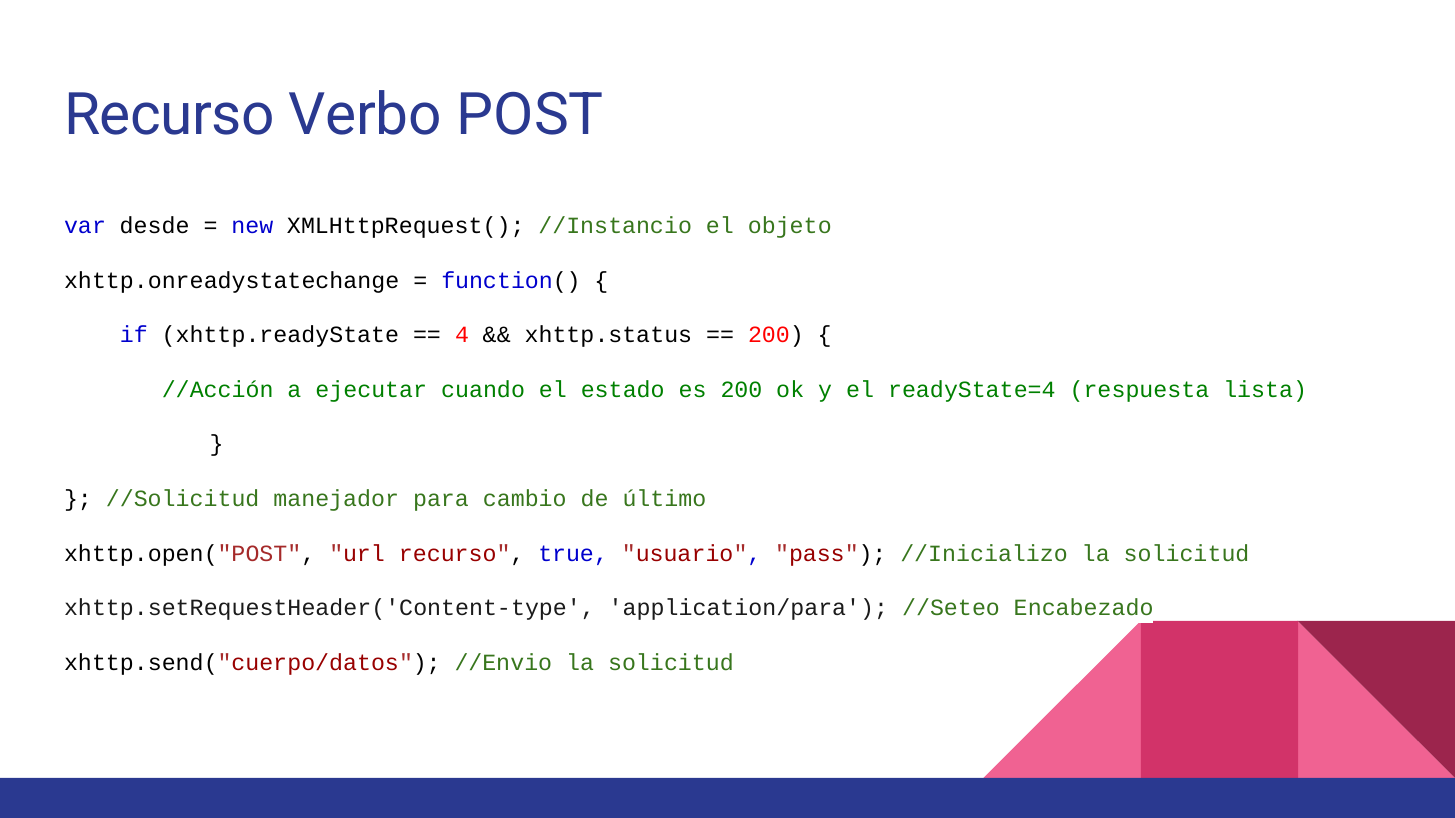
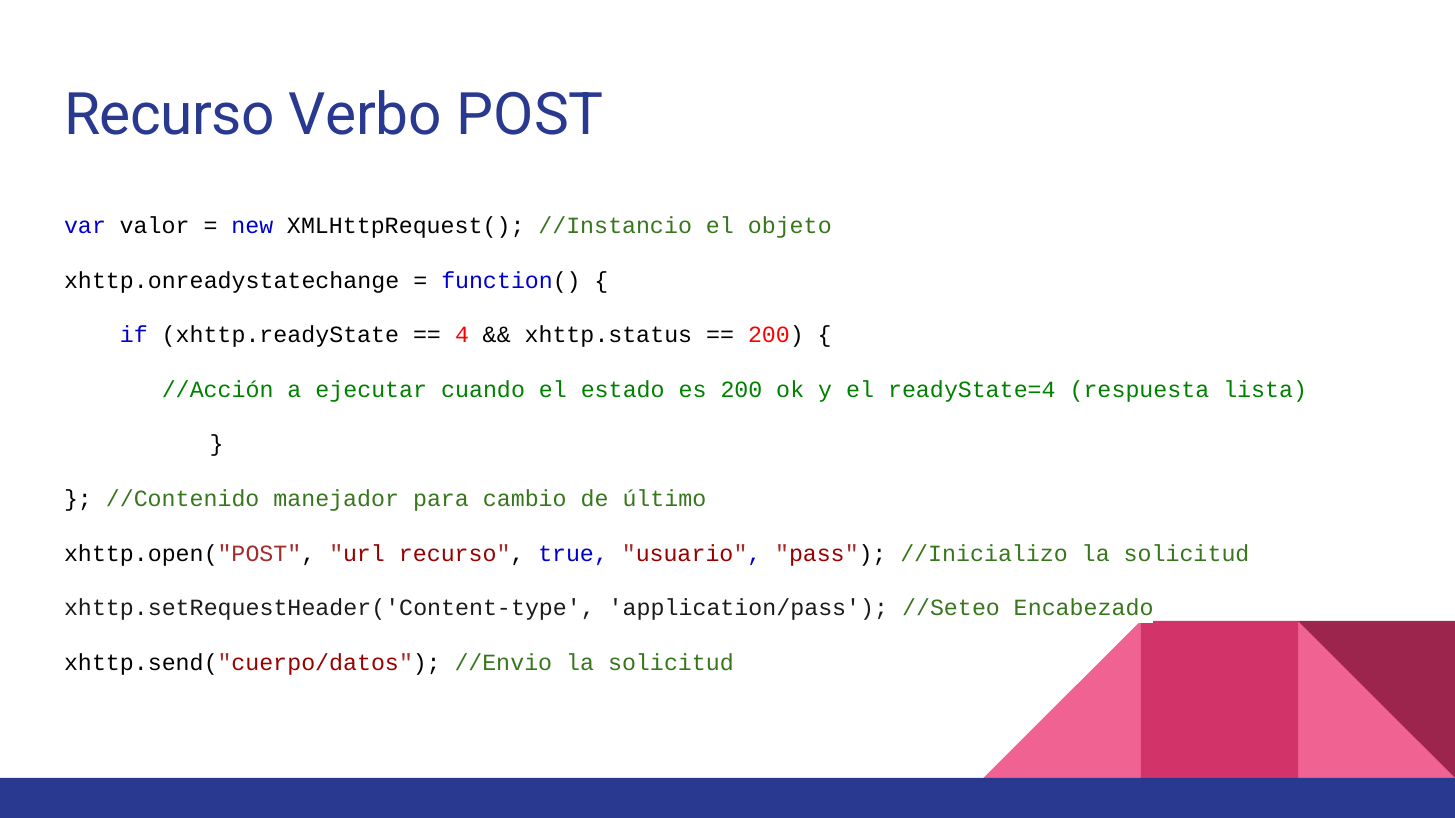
desde: desde -> valor (155, 226)
//Solicitud: //Solicitud -> //Contenido (183, 499)
application/para: application/para -> application/pass (748, 608)
